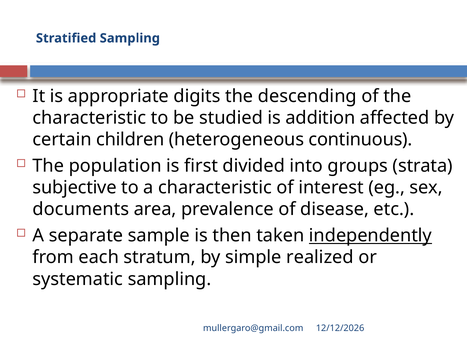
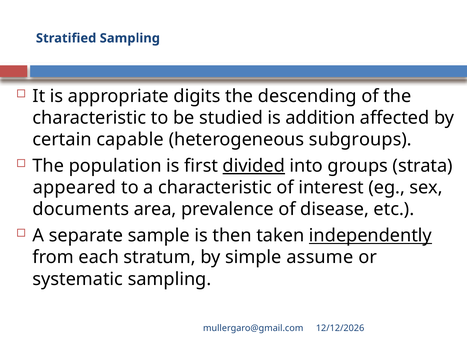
children: children -> capable (130, 140)
continuous: continuous -> subgroups (360, 140)
divided underline: none -> present (254, 166)
subjective: subjective -> appeared (74, 188)
realized: realized -> assume (320, 257)
